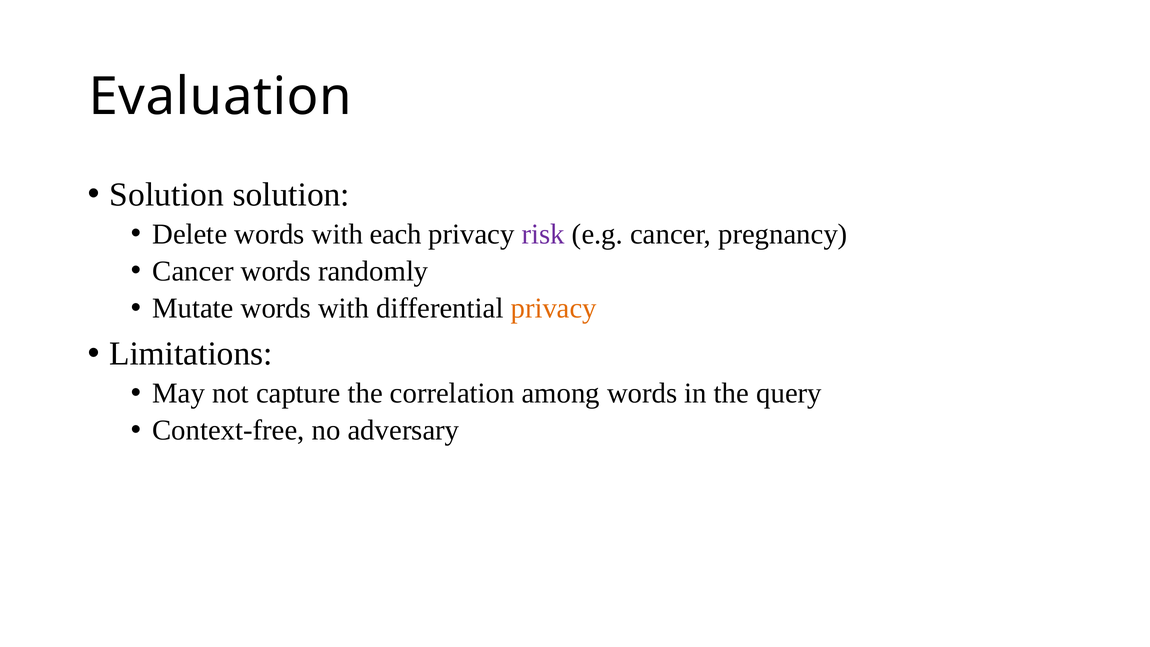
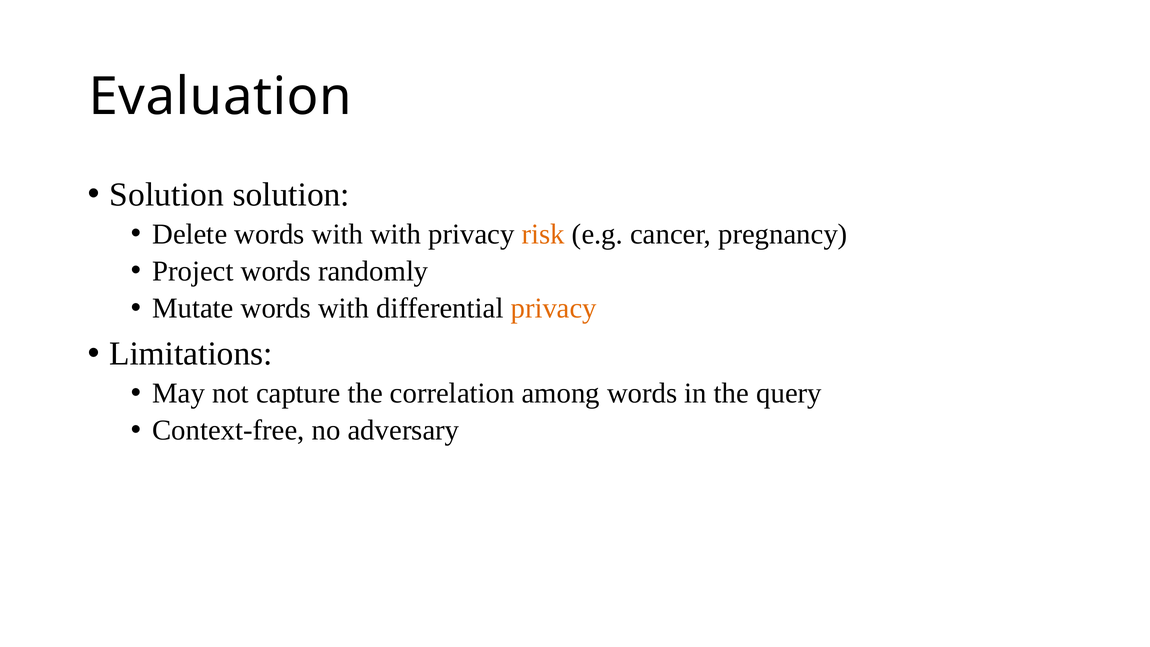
with each: each -> with (396, 234)
risk colour: purple -> orange (543, 234)
Cancer: Cancer -> Project (193, 271)
